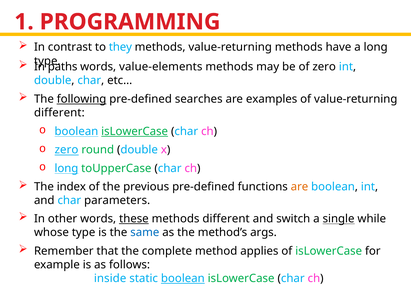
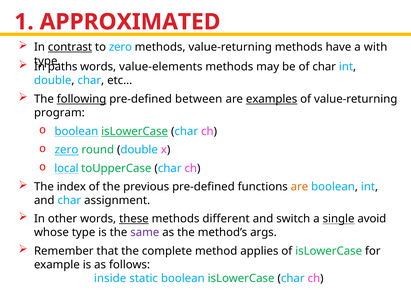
PROGRAMMING: PROGRAMMING -> APPROXIMATED (130, 22)
contrast underline: none -> present (70, 47)
to they: they -> zero (120, 47)
a long: long -> with (376, 47)
of zero: zero -> char (324, 67)
searches: searches -> between (199, 99)
examples underline: none -> present (272, 99)
different: different -> program (59, 113)
long: long -> local (66, 168)
parameters: parameters -> assignment (117, 201)
while: while -> avoid (372, 219)
same colour: blue -> purple (145, 233)
boolean underline: present -> none (183, 279)
